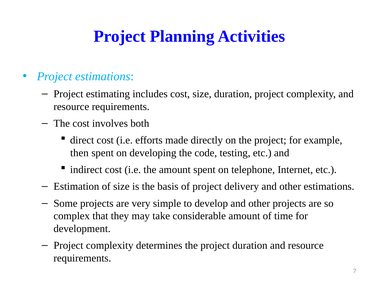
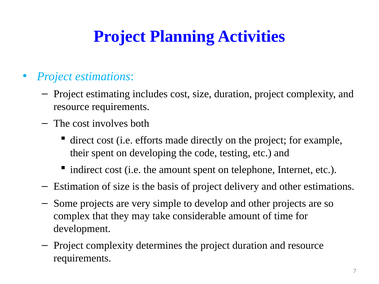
then: then -> their (80, 153)
